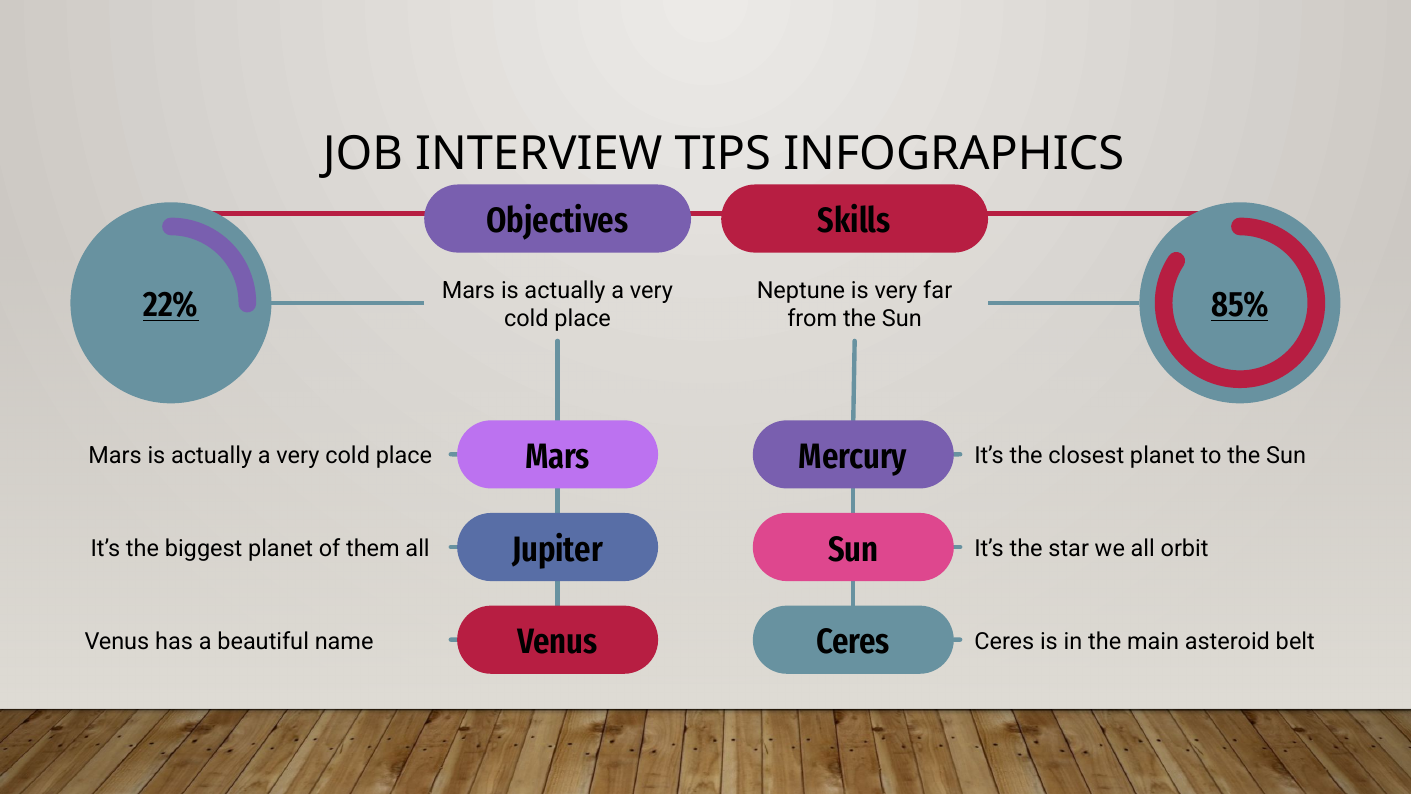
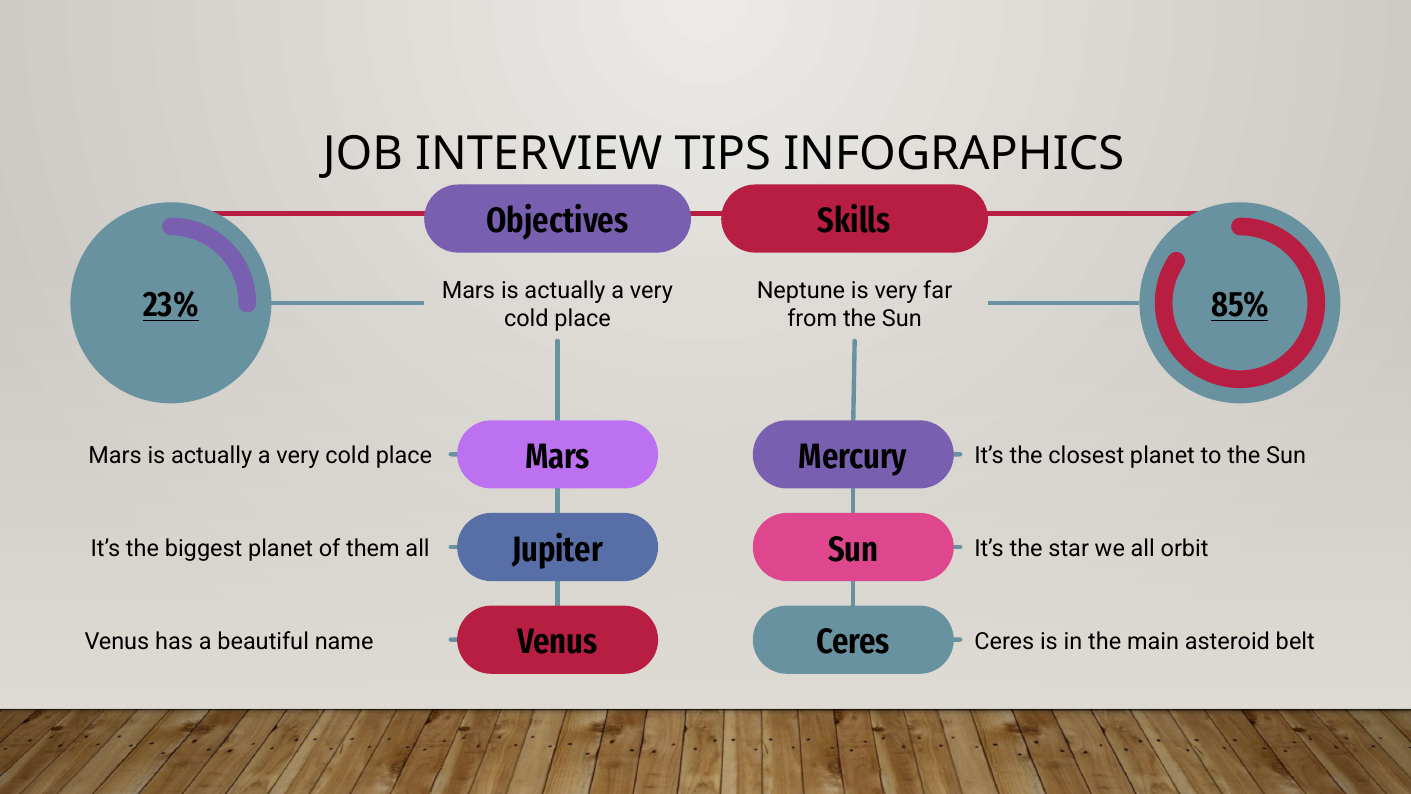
22%: 22% -> 23% (171, 305)
